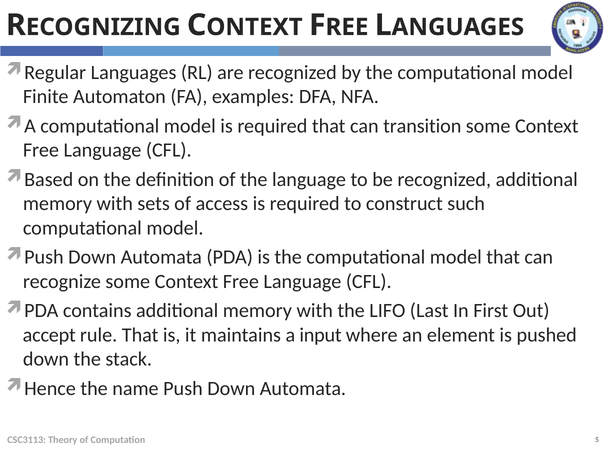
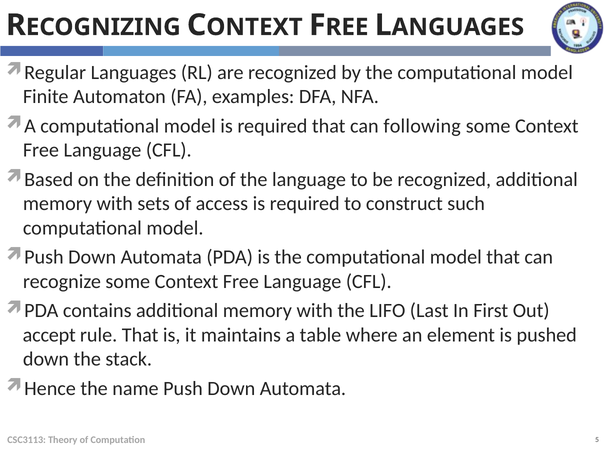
transition: transition -> following (422, 126)
input: input -> table (320, 335)
